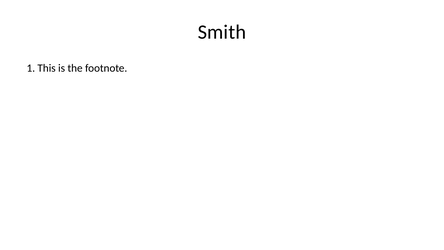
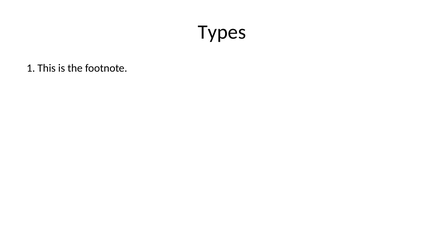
Smith: Smith -> Types (222, 32)
